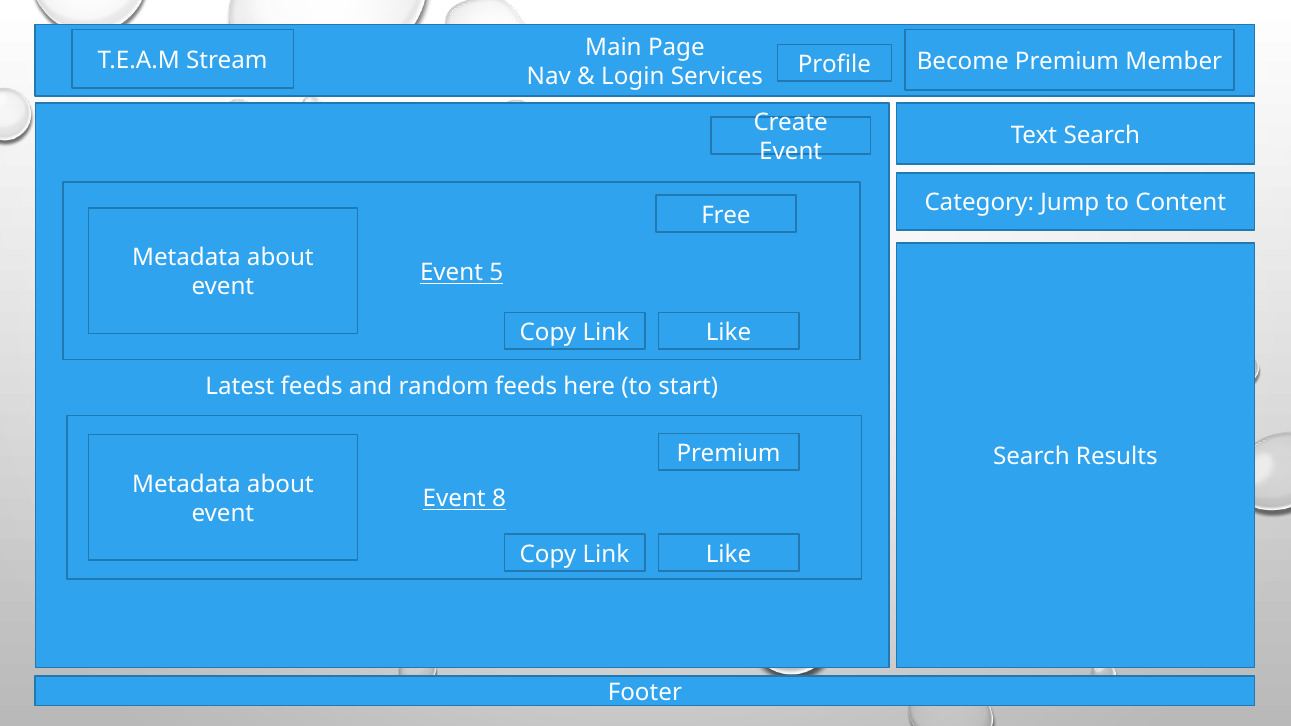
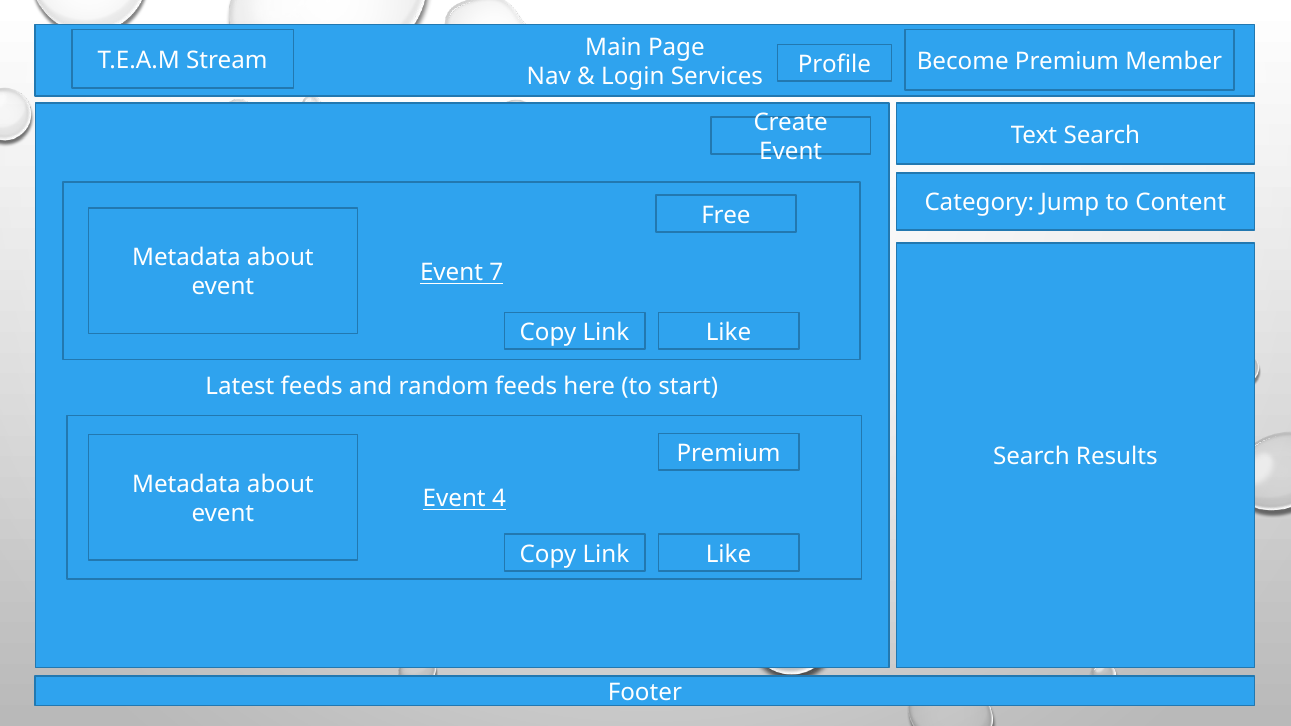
5: 5 -> 7 (496, 272)
8: 8 -> 4 (499, 499)
